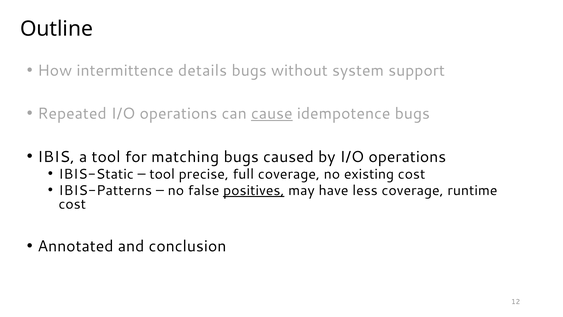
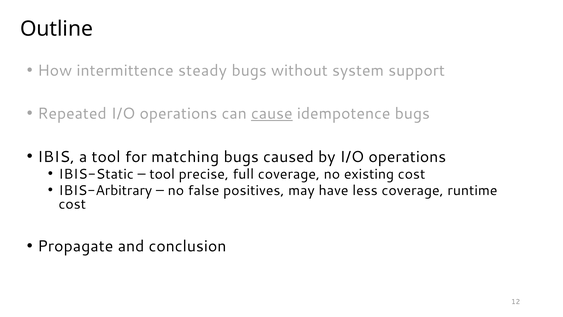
details: details -> steady (203, 71)
IBIS-Patterns: IBIS-Patterns -> IBIS-Arbitrary (105, 190)
positives underline: present -> none (254, 190)
Annotated: Annotated -> Propagate (75, 246)
